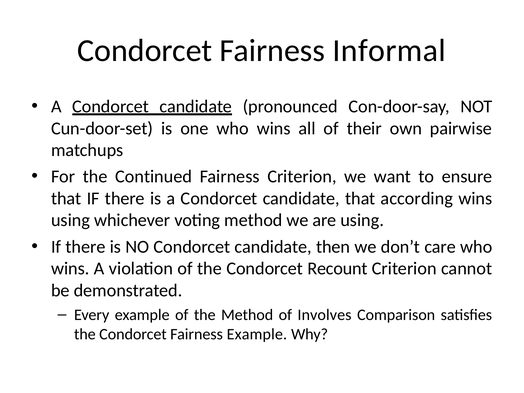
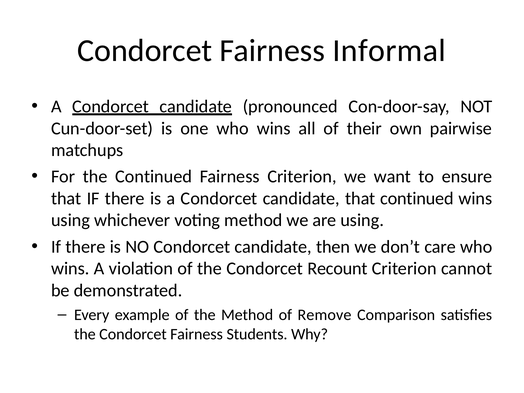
that according: according -> continued (417, 198)
Involves: Involves -> Remove (324, 315)
Fairness Example: Example -> Students (257, 334)
